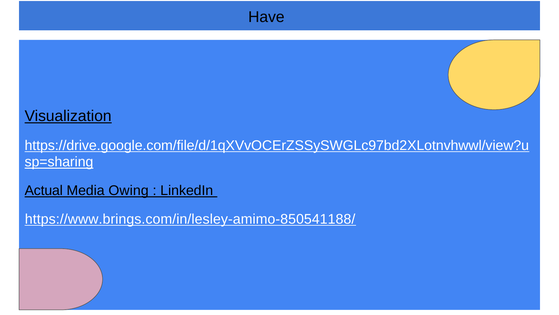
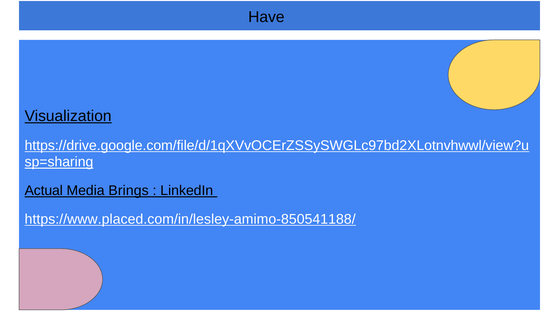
Owing: Owing -> Brings (129, 190)
https://www.brings.com/in/lesley-amimo-850541188/: https://www.brings.com/in/lesley-amimo-850541188/ -> https://www.placed.com/in/lesley-amimo-850541188/ (190, 219)
